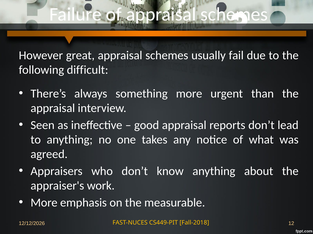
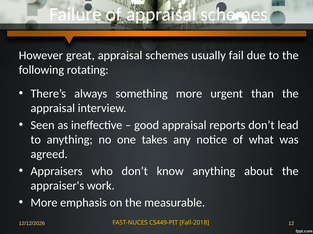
difficult: difficult -> rotating (88, 70)
